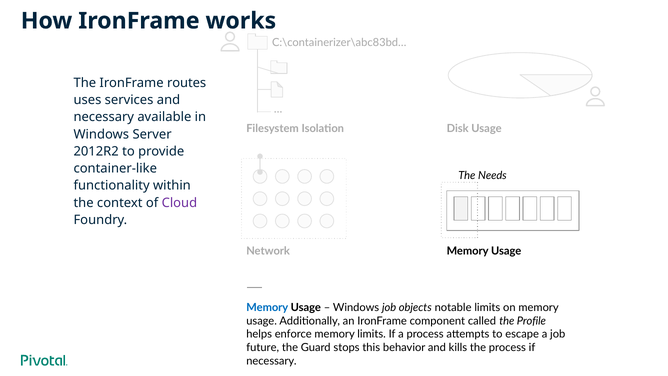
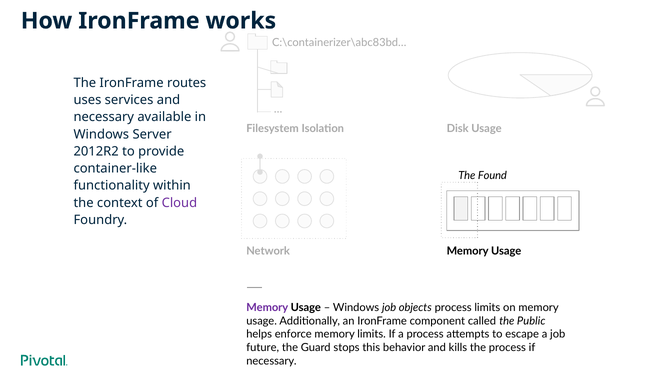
Needs: Needs -> Found (492, 175)
Memory colour: blue -> purple (267, 307)
objects notable: notable -> process (453, 307)
Profile: Profile -> Public (531, 321)
